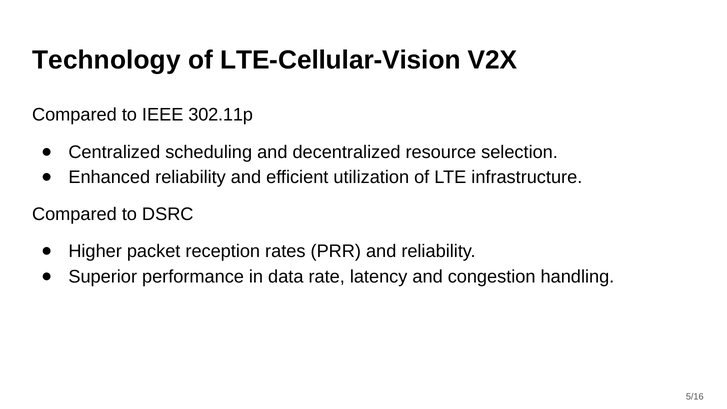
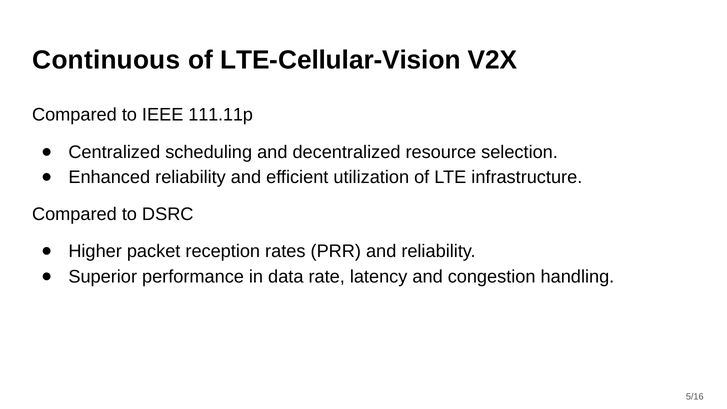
Technology: Technology -> Continuous (106, 60)
302.11p: 302.11p -> 111.11p (221, 115)
